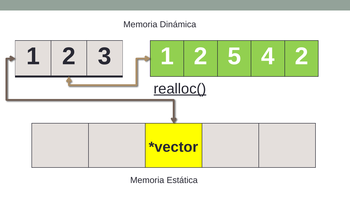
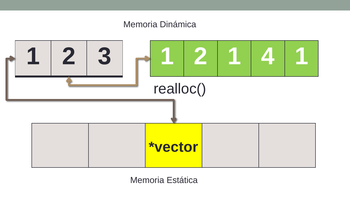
2 5: 5 -> 1 (234, 56)
4 2: 2 -> 1 (302, 56)
realloc( underline: present -> none (180, 89)
